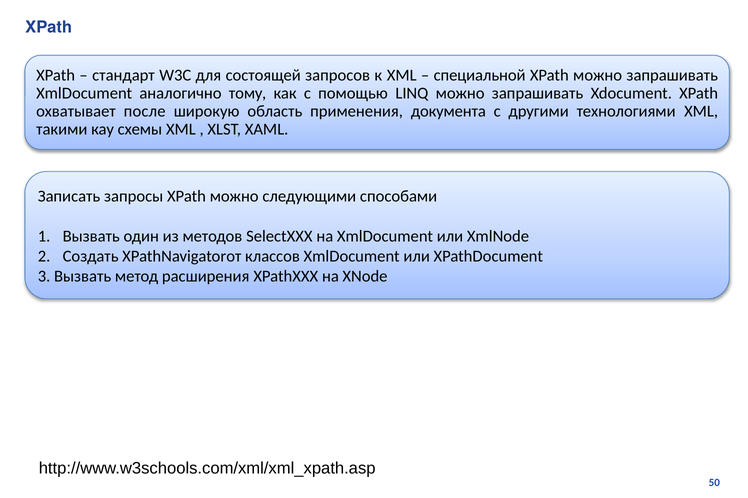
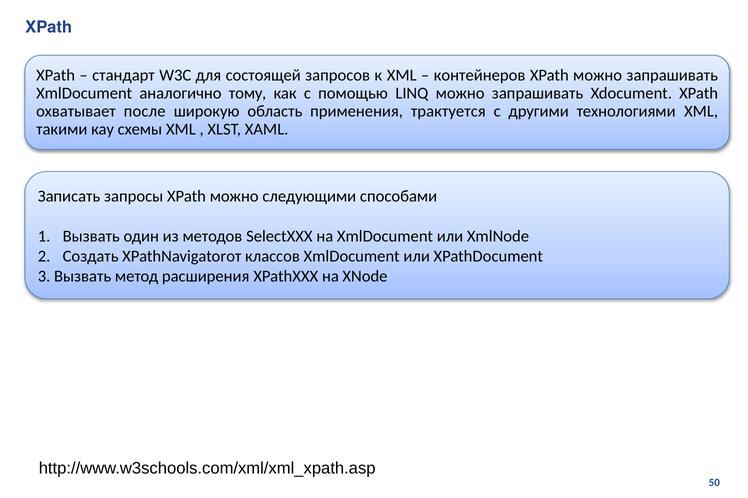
специальной: специальной -> контейнеров (480, 75)
документа: документа -> трактуется (448, 111)
